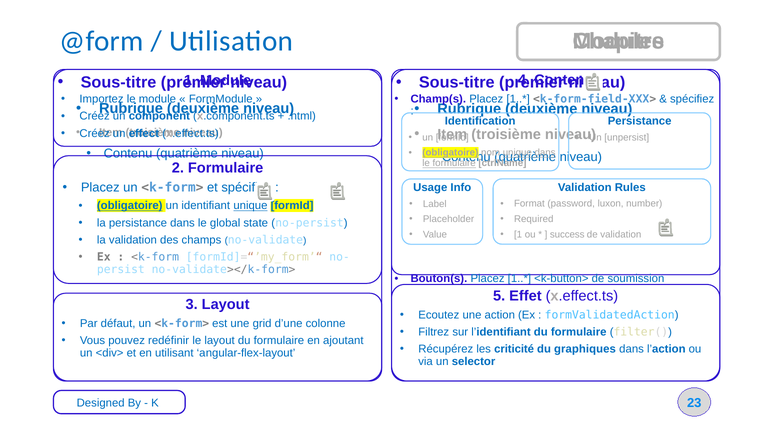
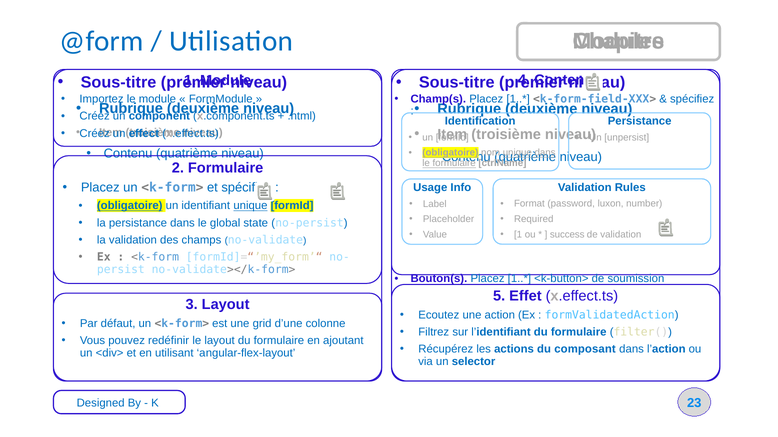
criticité: criticité -> actions (514, 350)
graphiques: graphiques -> composant (585, 350)
